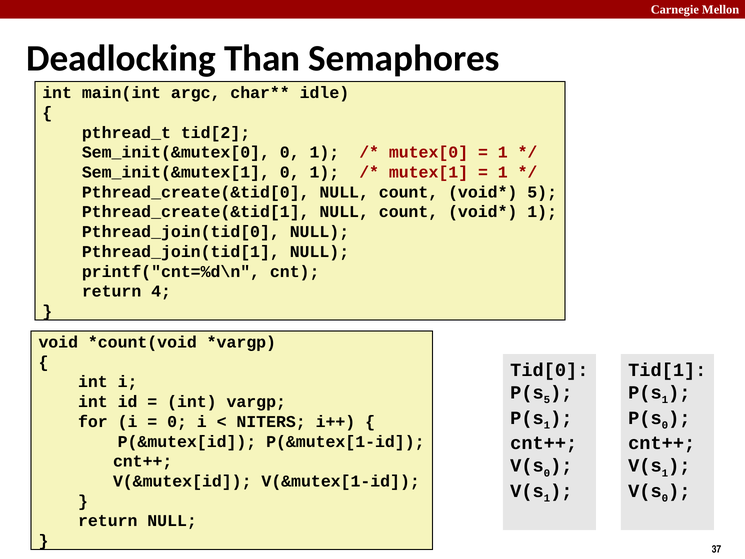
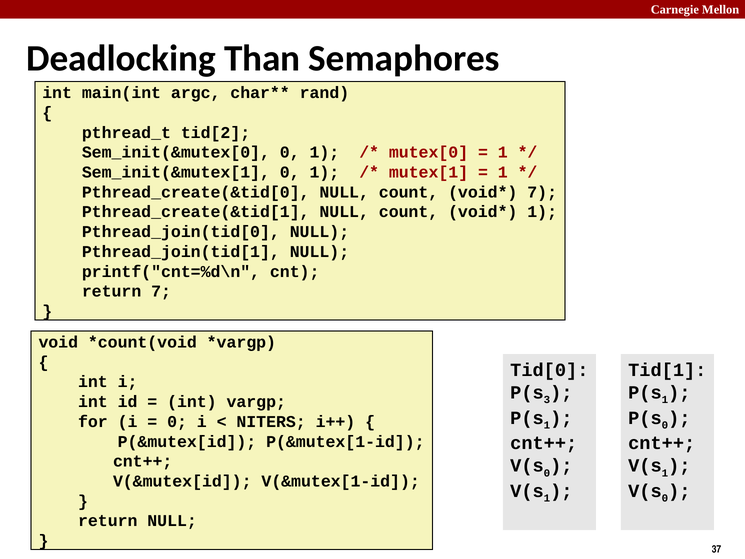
idle: idle -> rand (324, 93)
5: 5 -> 7 (542, 192)
return 4: 4 -> 7 (161, 291)
5: 5 -> 3 (547, 400)
